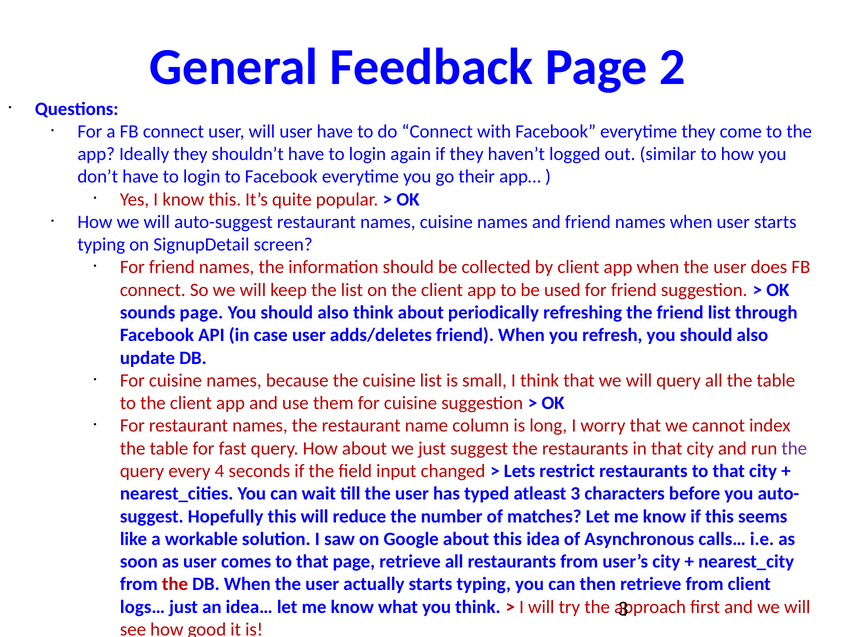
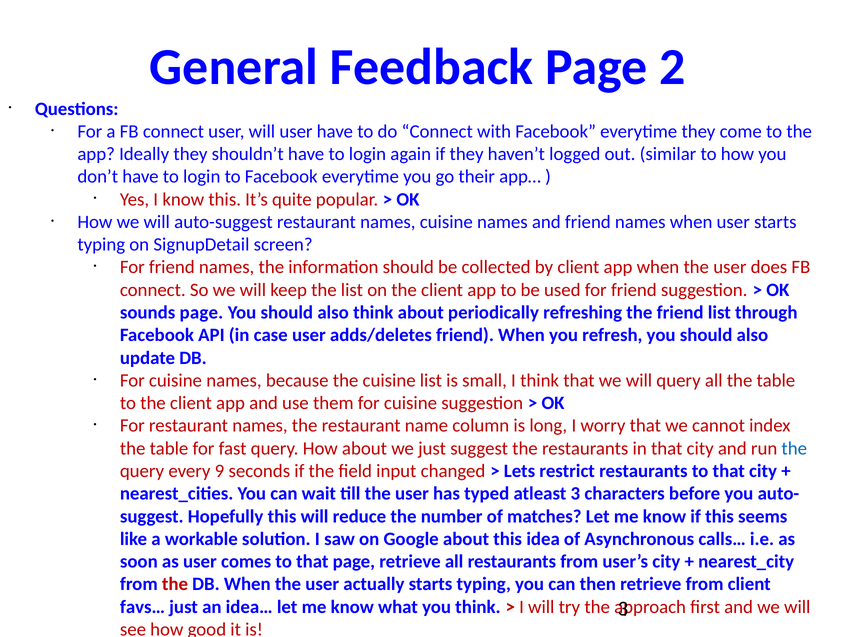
the colour: purple -> blue (794, 449)
4: 4 -> 9 (219, 471)
logs…: logs… -> favs… (142, 607)
